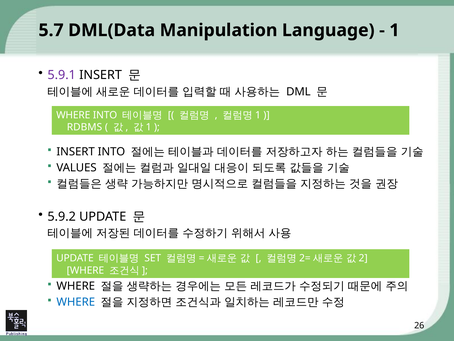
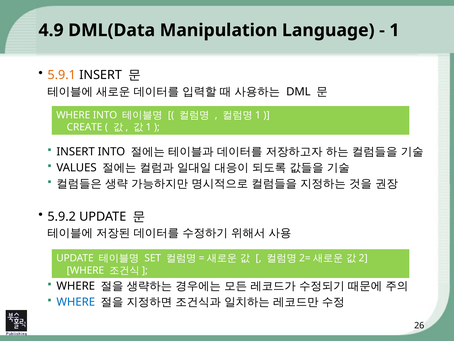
5.7: 5.7 -> 4.9 (51, 30)
5.9.1 colour: purple -> orange (62, 75)
RDBMS: RDBMS -> CREATE (85, 127)
